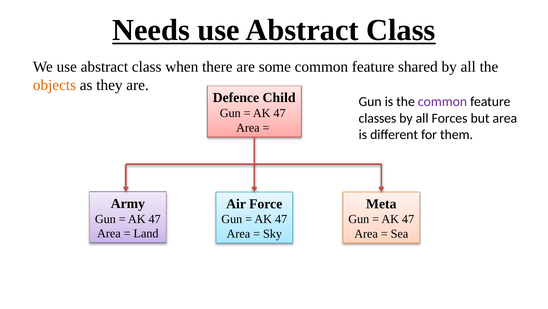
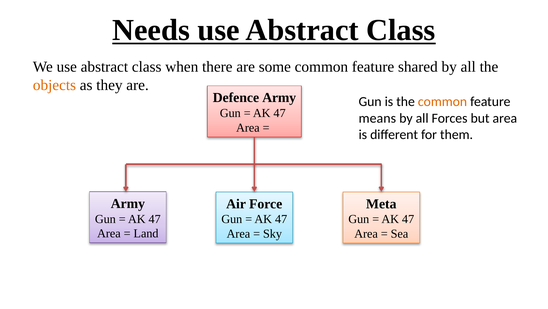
Defence Child: Child -> Army (279, 97)
common colour: purple -> orange (442, 102)
classes: classes -> means (377, 118)
